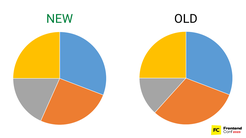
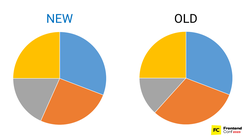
NEW colour: green -> blue (60, 19)
